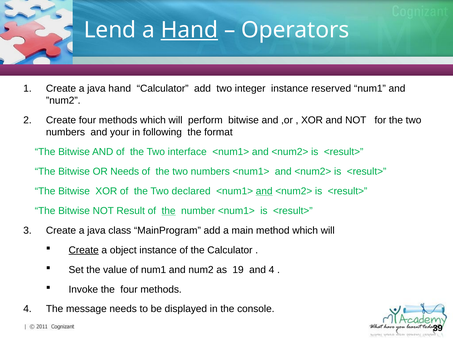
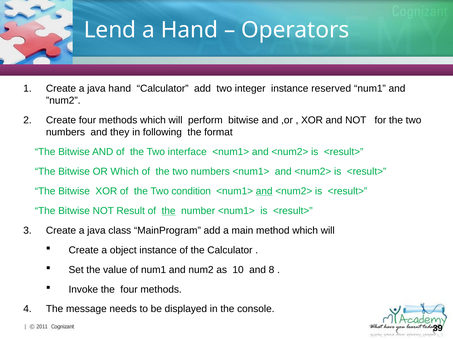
Hand underline: present -> none (189, 30)
your: your -> they (120, 132)
OR Needs: Needs -> Which (125, 171)
declared: declared -> condition (191, 191)
Create underline: present -> none (84, 250)
19: 19 -> 10 (238, 270)
and 4: 4 -> 8 (272, 270)
